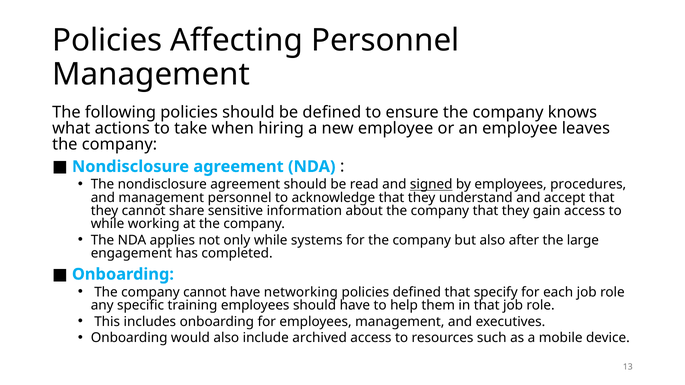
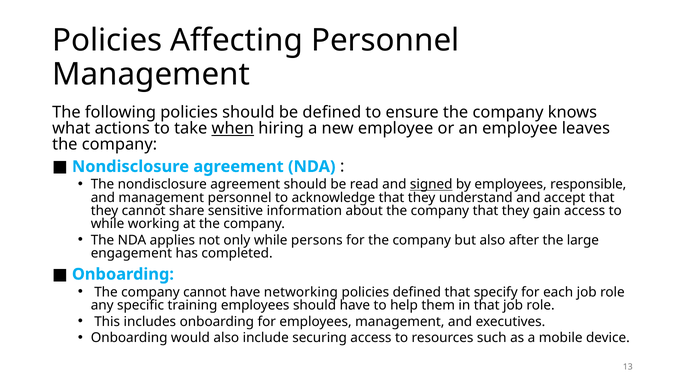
when underline: none -> present (233, 128)
procedures: procedures -> responsible (588, 185)
systems: systems -> persons (317, 240)
archived: archived -> securing (320, 338)
